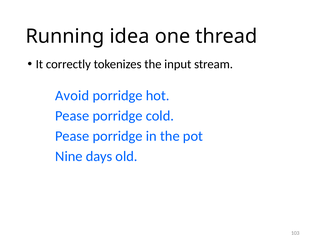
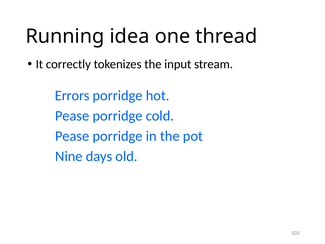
Avoid: Avoid -> Errors (72, 95)
